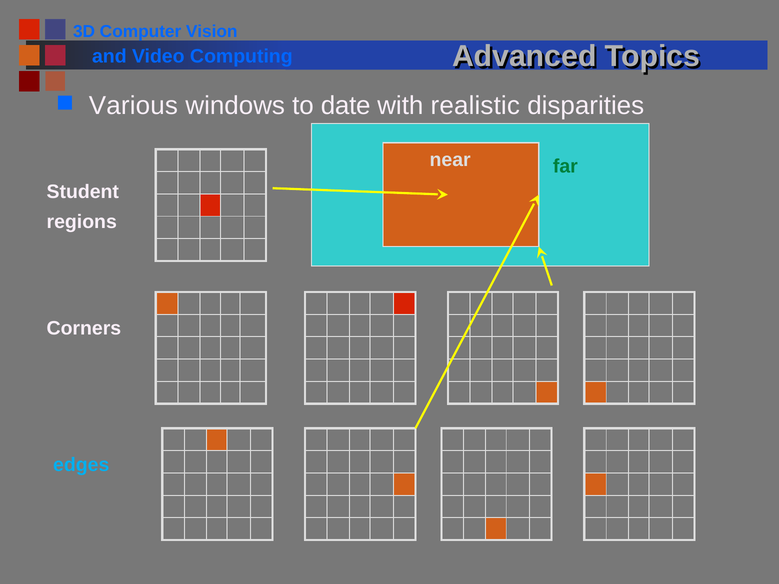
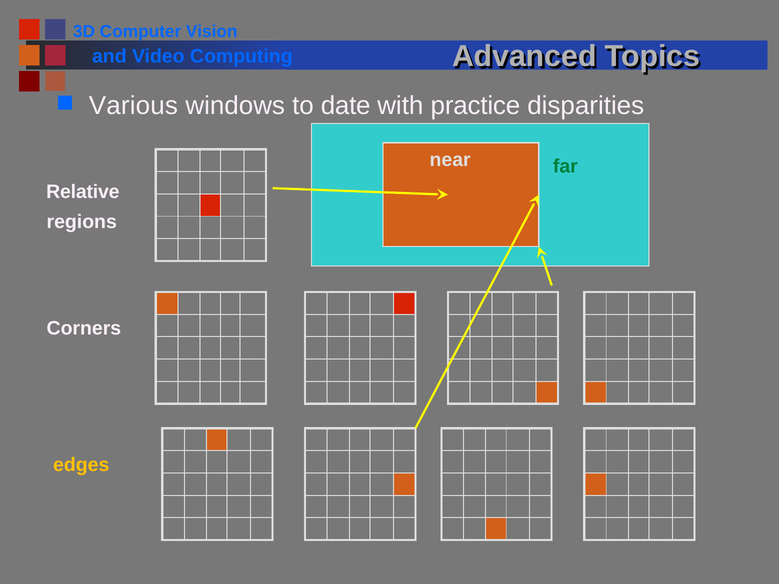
realistic: realistic -> practice (475, 106)
Student: Student -> Relative (83, 192)
edges colour: light blue -> yellow (81, 465)
